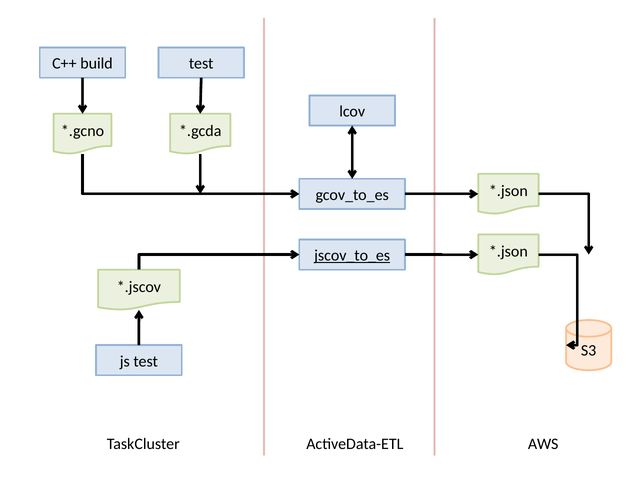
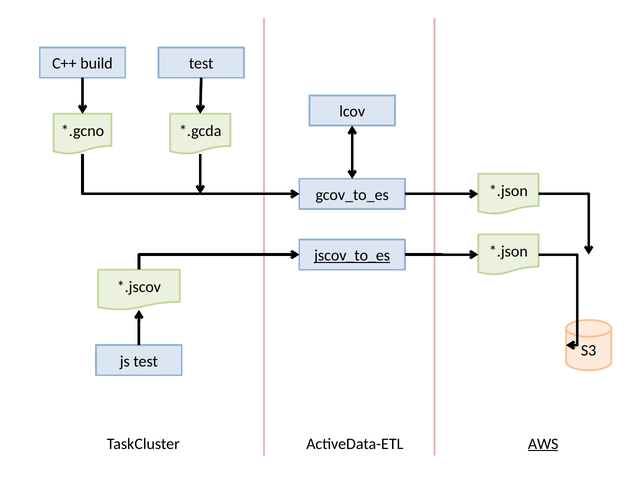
AWS underline: none -> present (543, 444)
